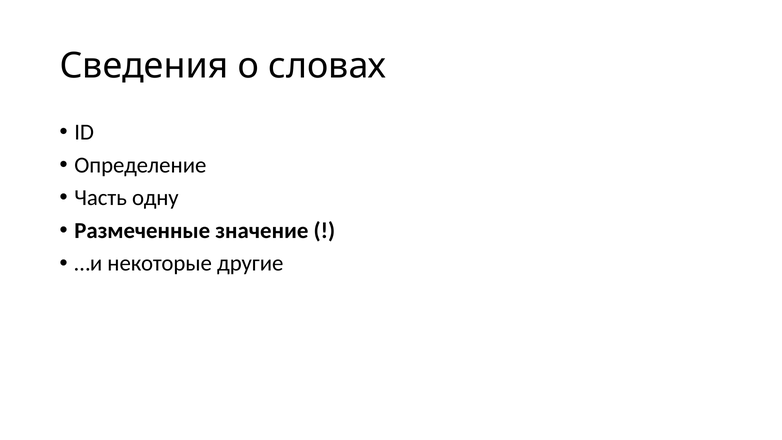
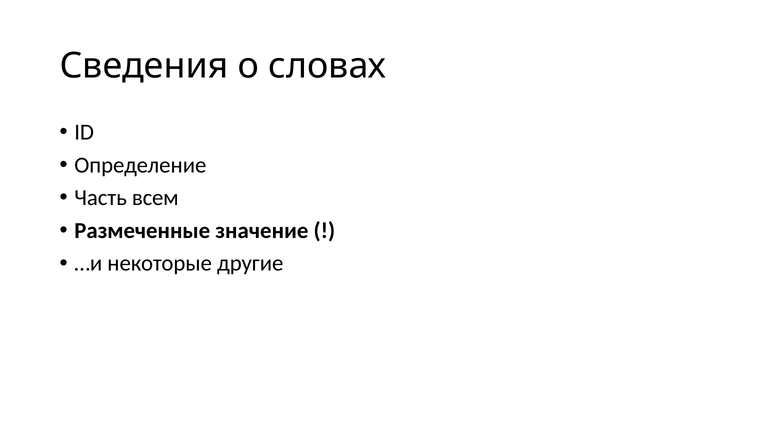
одну: одну -> всем (155, 198)
